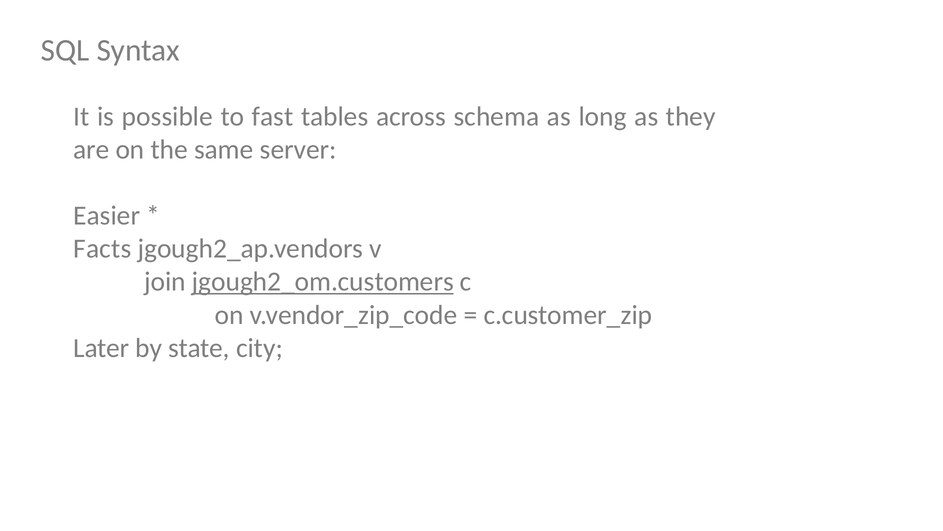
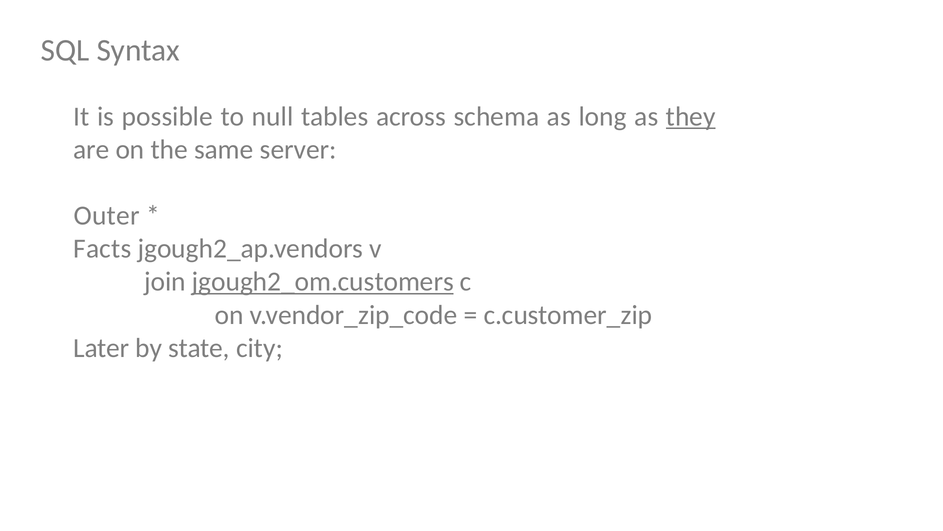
fast: fast -> null (273, 116)
they underline: none -> present (691, 116)
Easier: Easier -> Outer (107, 216)
